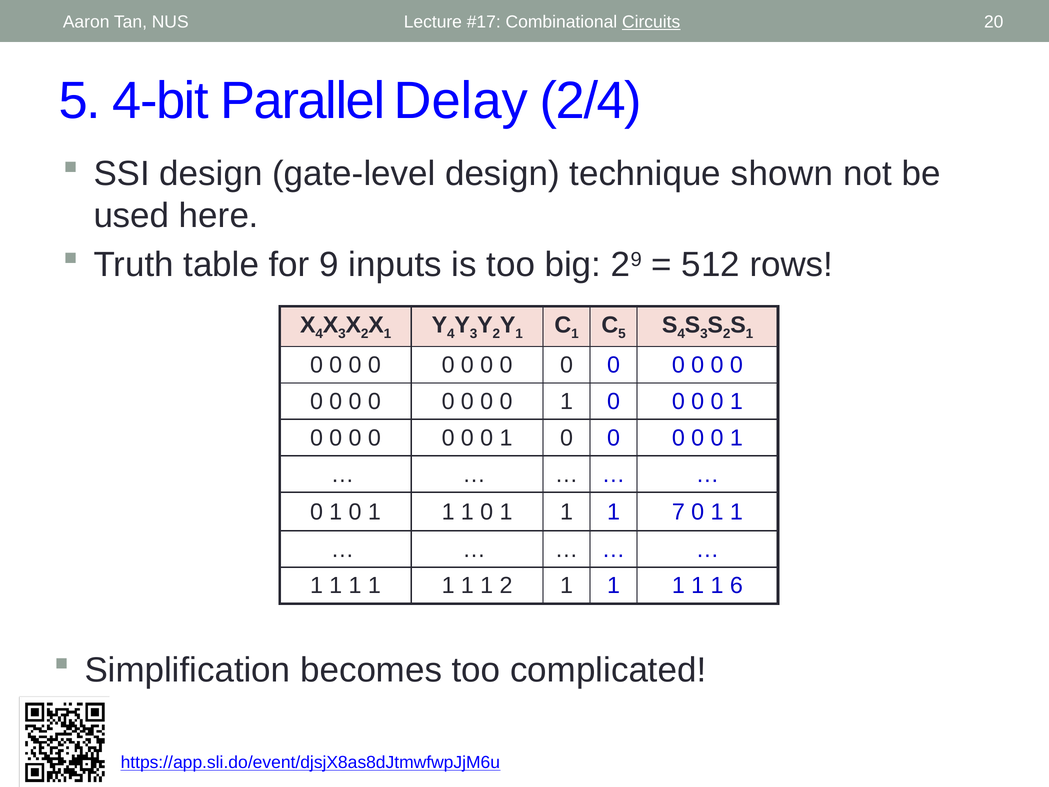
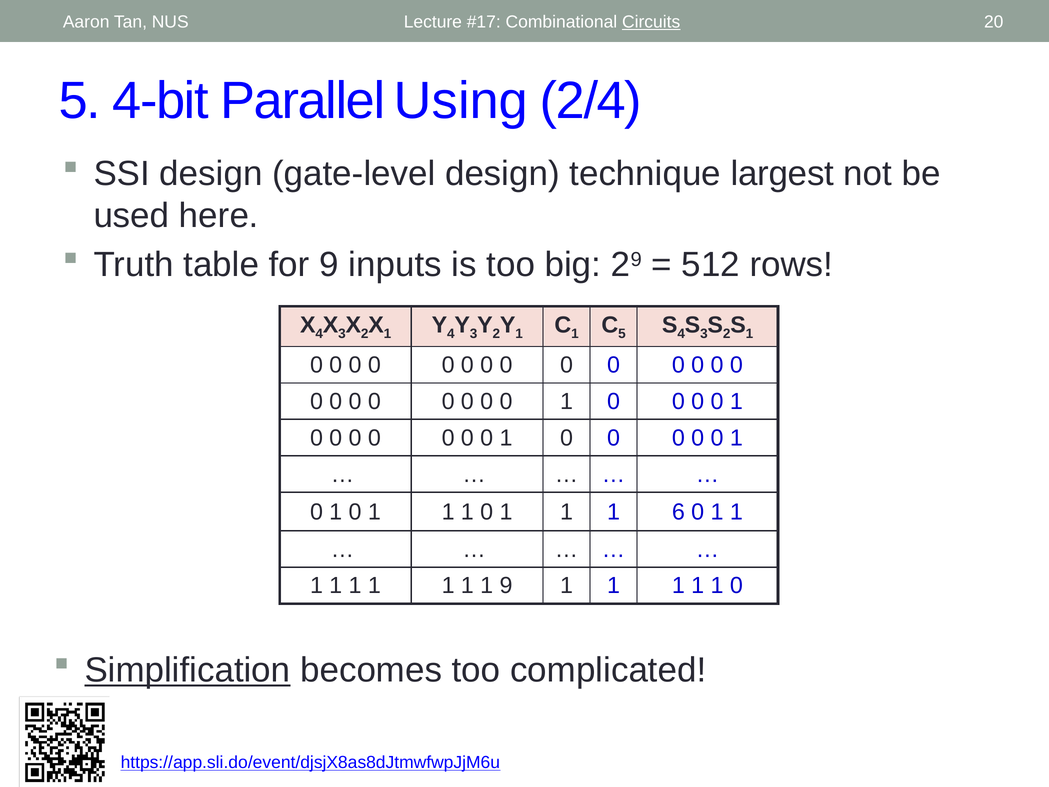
Delay: Delay -> Using (461, 101)
shown: shown -> largest (782, 174)
7: 7 -> 6 (678, 512)
1 2: 2 -> 9 (506, 586)
6: 6 -> 0 (736, 586)
Simplification underline: none -> present (187, 670)
